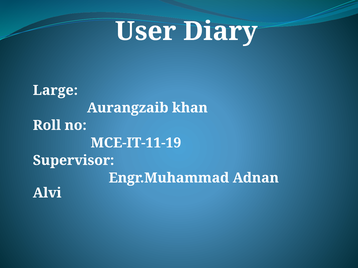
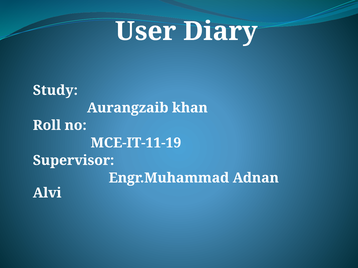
Large: Large -> Study (55, 90)
